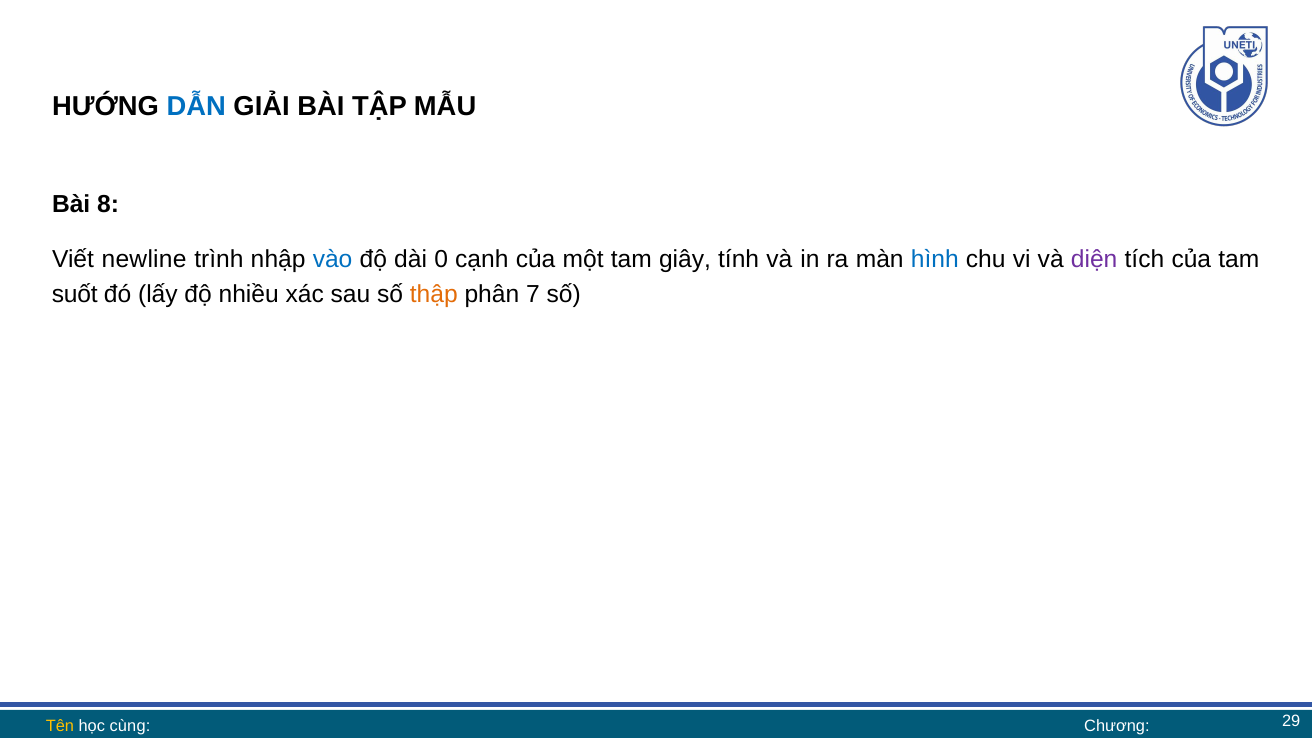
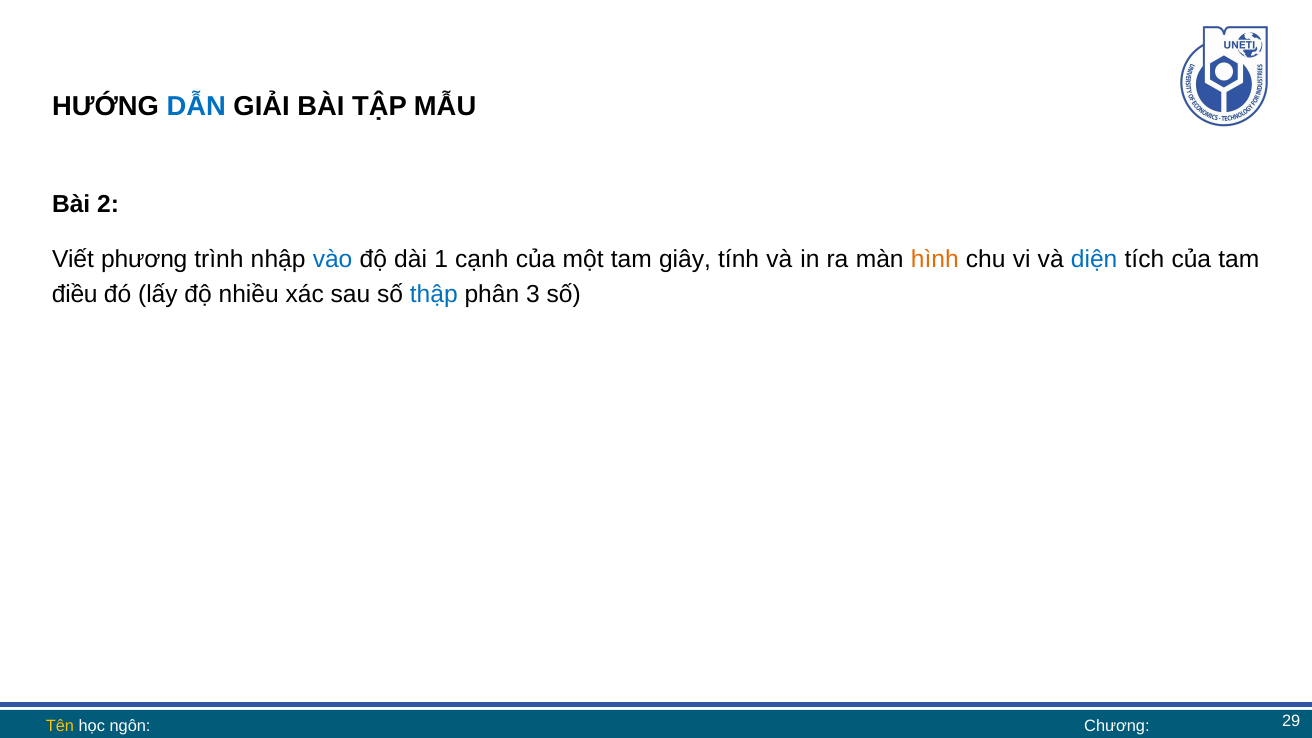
8: 8 -> 2 (108, 204)
newline: newline -> phương (144, 259)
0: 0 -> 1 (441, 259)
hình colour: blue -> orange (935, 259)
diện colour: purple -> blue (1094, 259)
suốt: suốt -> điều (75, 295)
thập colour: orange -> blue (434, 295)
7: 7 -> 3 (533, 295)
cùng: cùng -> ngôn (130, 727)
